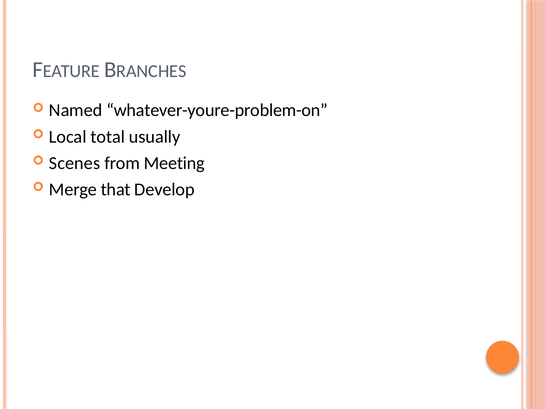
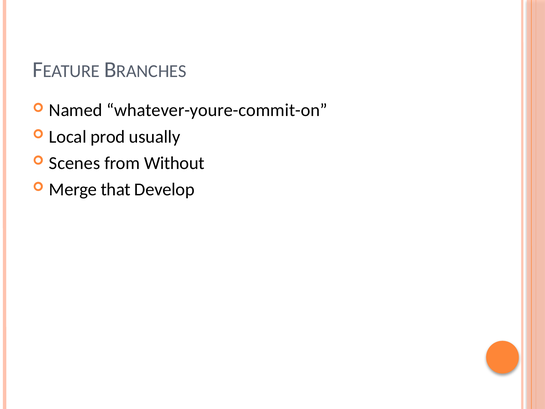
whatever-youre-problem-on: whatever-youre-problem-on -> whatever-youre-commit-on (217, 110)
total: total -> prod (108, 137)
Meeting: Meeting -> Without (174, 163)
